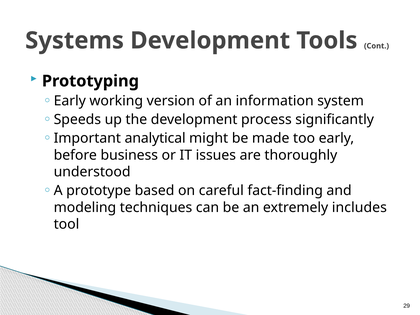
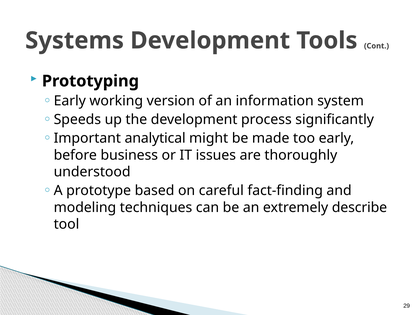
includes: includes -> describe (359, 207)
